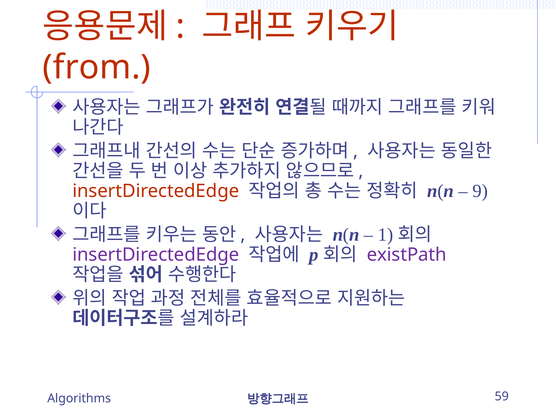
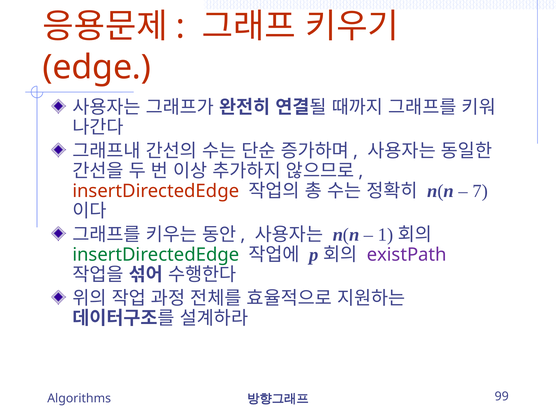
from: from -> edge (97, 67)
9: 9 -> 7 (480, 191)
insertDirectedEdge colour: purple -> green (156, 255)
59: 59 -> 99 (502, 396)
